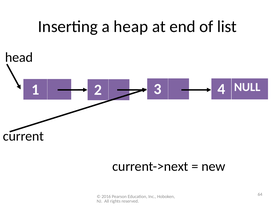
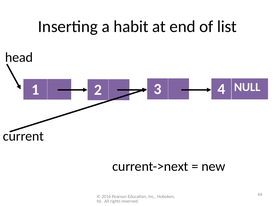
heap: heap -> habit (131, 27)
